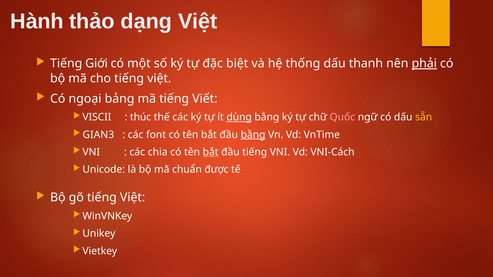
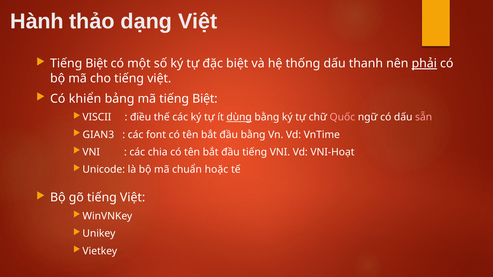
Giới: Giới -> Biệt (97, 64)
ngoại: ngoại -> khiển (85, 99)
mã tiếng Viết: Viết -> Biệt (205, 99)
thúc: thúc -> điều (141, 117)
sẵn colour: yellow -> pink (424, 117)
bằng underline: present -> none (253, 135)
bắt underline: present -> none (211, 152)
VNI-Cách: VNI-Cách -> VNI-Hoạt (332, 152)
được: được -> hoặc (216, 170)
